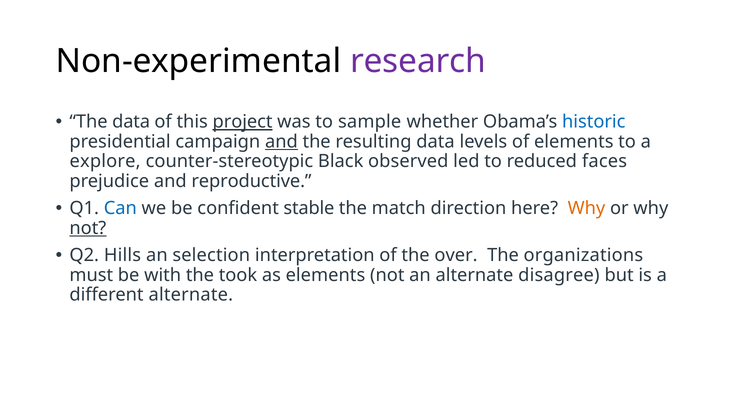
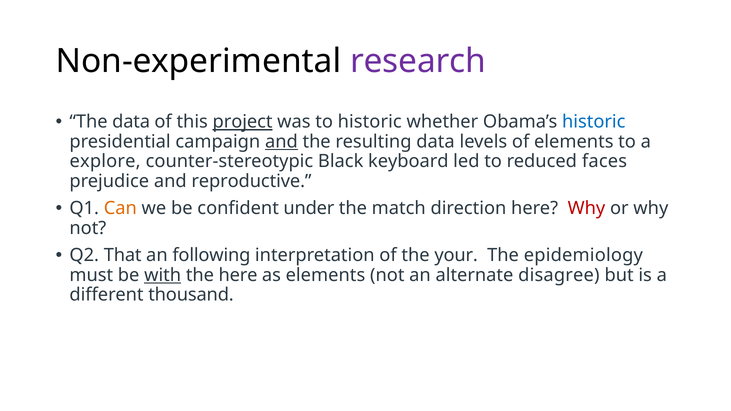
to sample: sample -> historic (370, 122)
observed: observed -> keyboard (408, 161)
Can colour: blue -> orange (120, 208)
stable: stable -> under (309, 208)
Why colour: orange -> red (586, 208)
not underline: present -> none (88, 228)
Hills: Hills -> That (123, 256)
selection: selection -> following (211, 256)
over: over -> your (456, 256)
organizations: organizations -> epidemiology (583, 256)
with underline: none -> present (163, 275)
the took: took -> here (238, 275)
different alternate: alternate -> thousand (191, 295)
